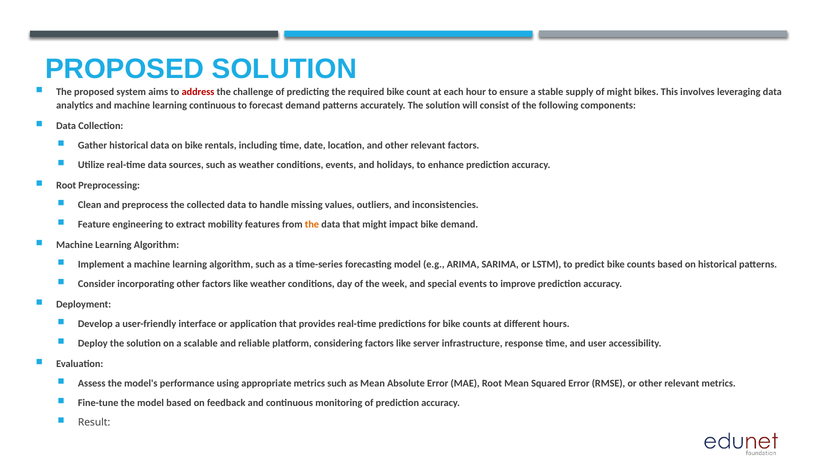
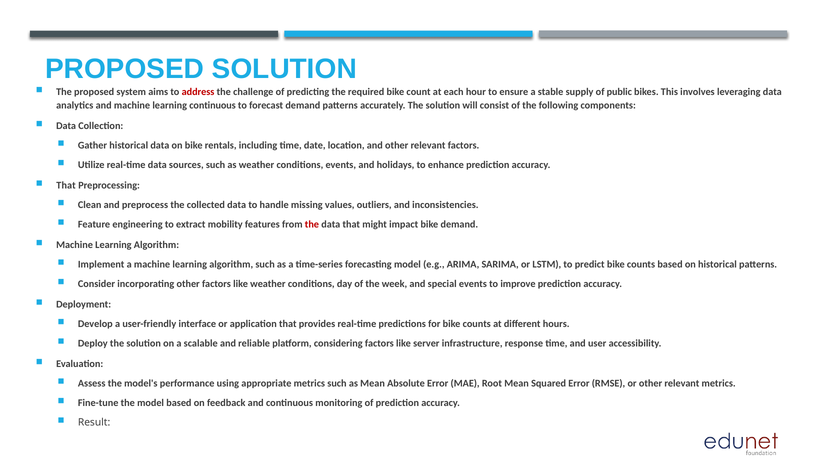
of might: might -> public (619, 92)
Root: Root -> That (66, 185)
the colour: orange -> red (312, 224)
